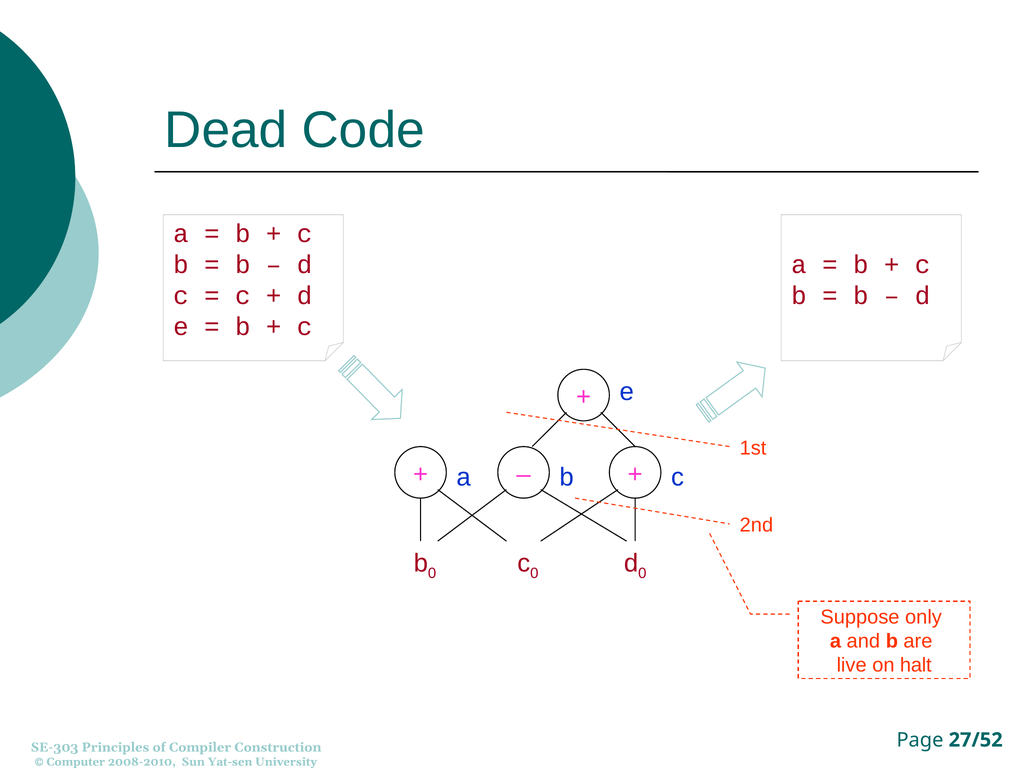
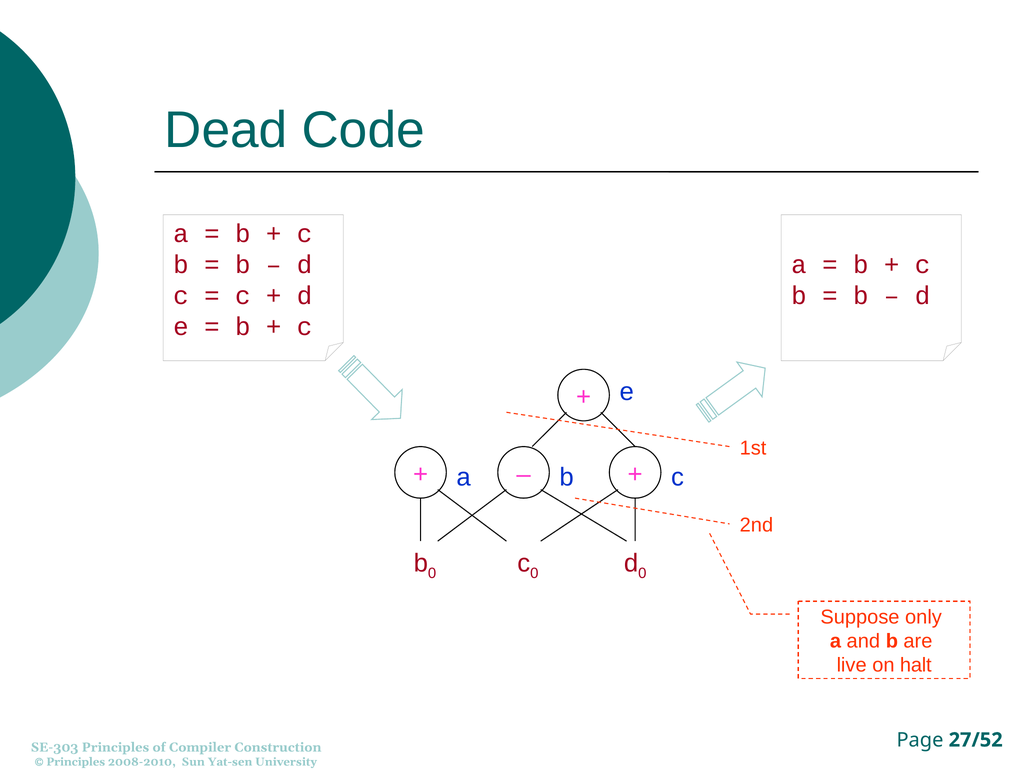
Computer: Computer -> Principles (76, 761)
